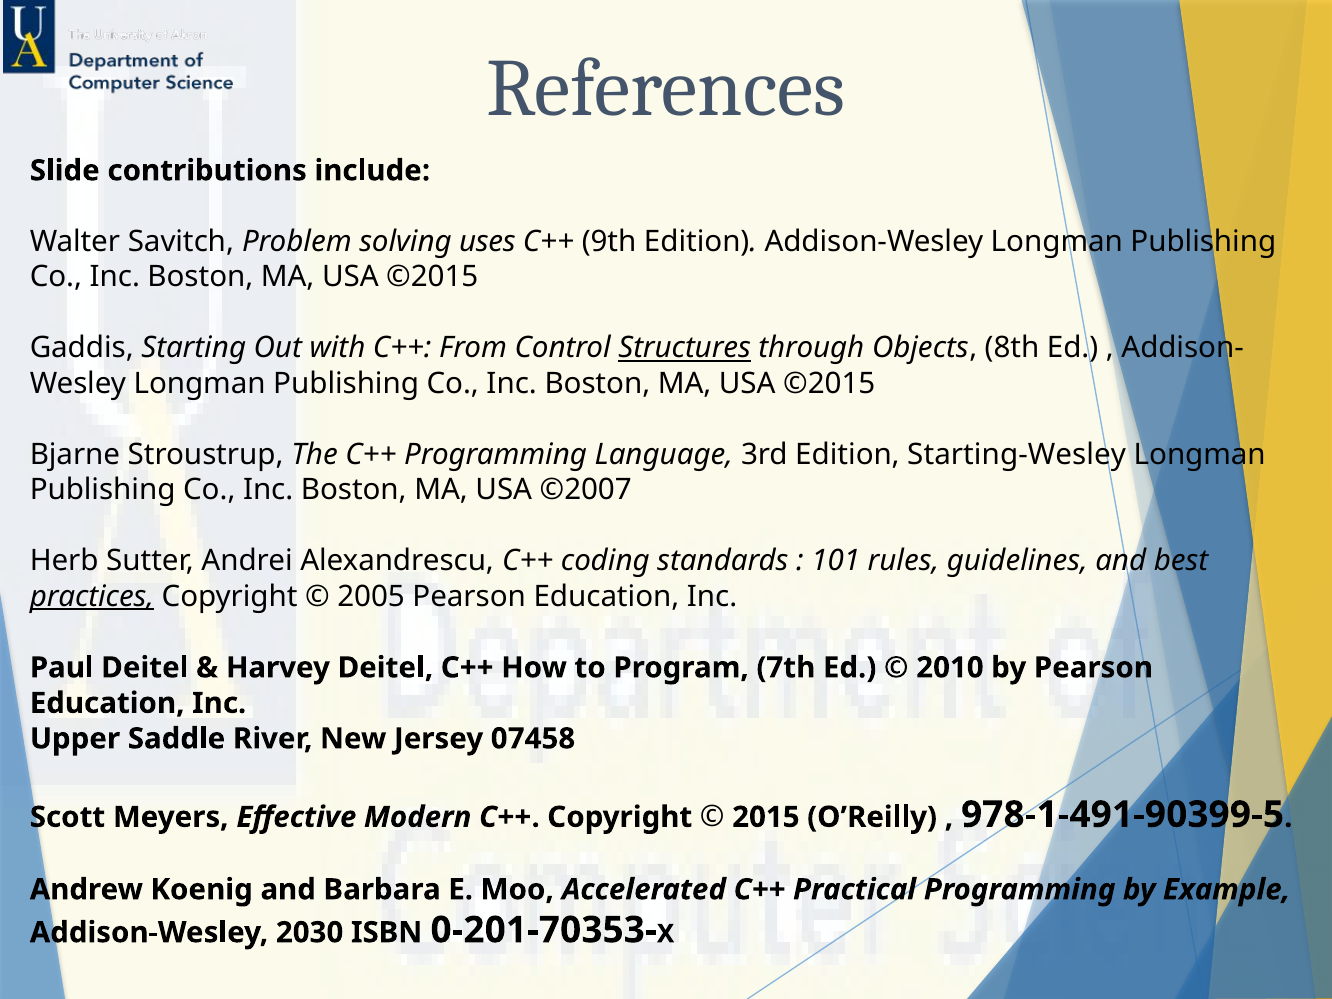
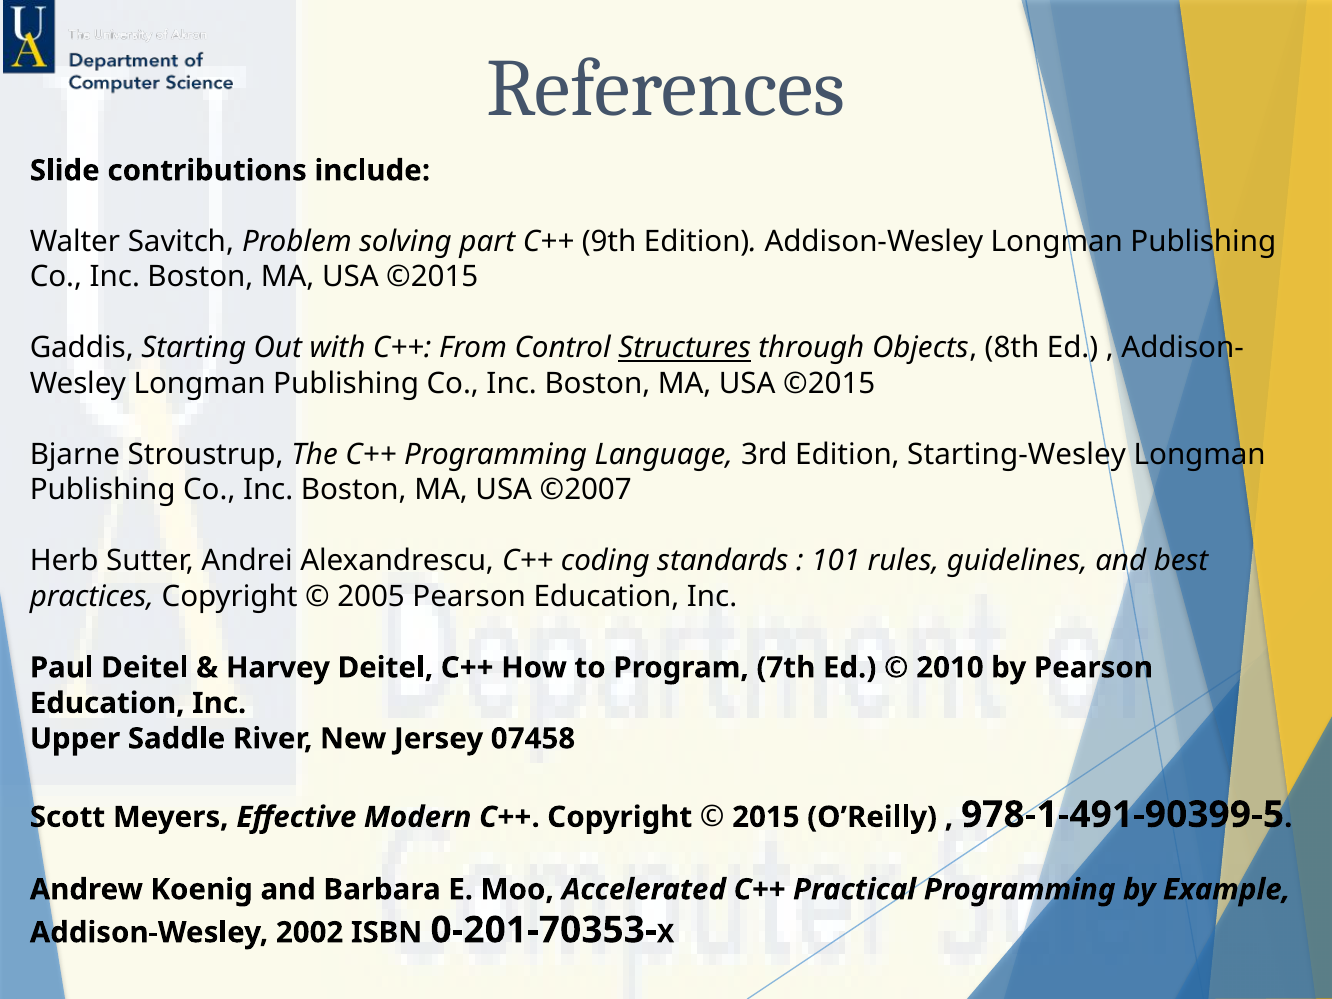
uses: uses -> part (487, 242)
practices underline: present -> none (92, 597)
2030: 2030 -> 2002 (310, 933)
